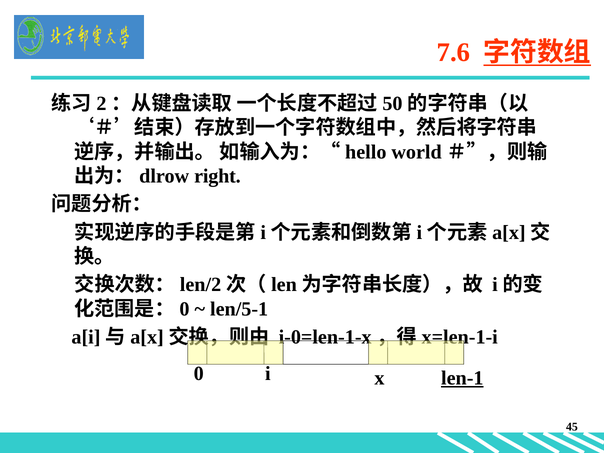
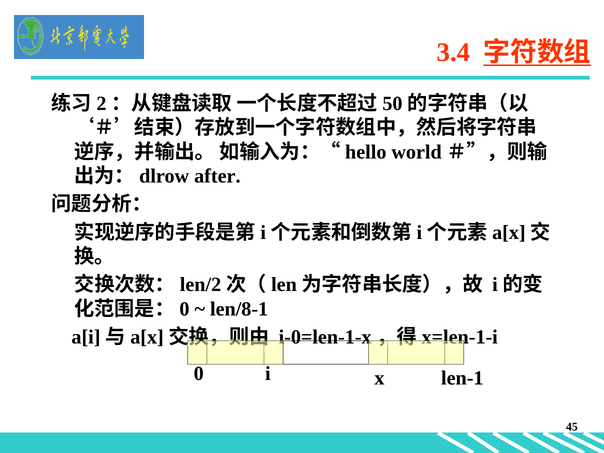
7.6: 7.6 -> 3.4 (453, 52)
right: right -> after (217, 176)
len/5-1: len/5-1 -> len/8-1 (239, 309)
len-1 underline: present -> none (462, 378)
